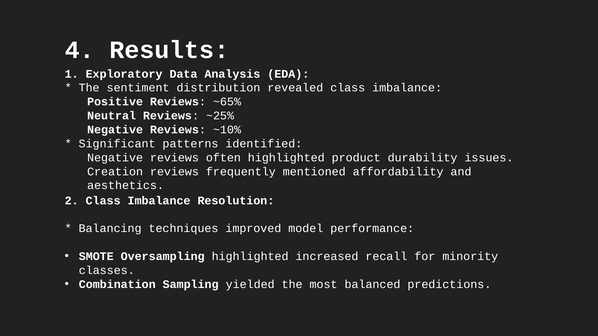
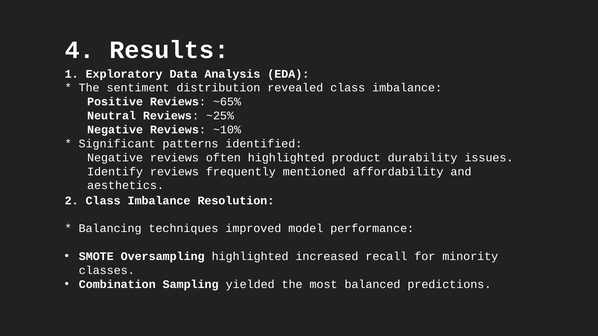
Creation: Creation -> Identify (115, 172)
